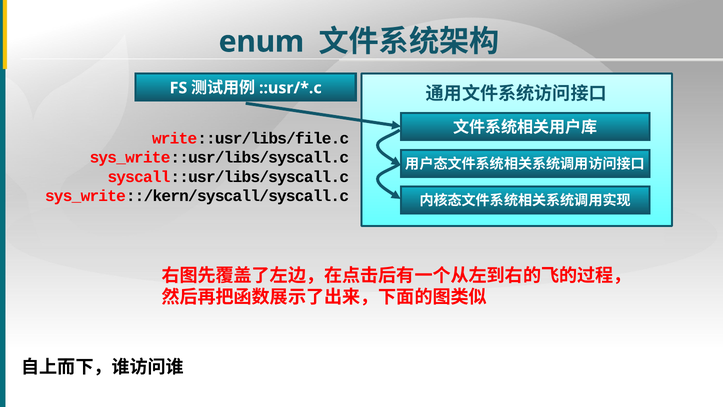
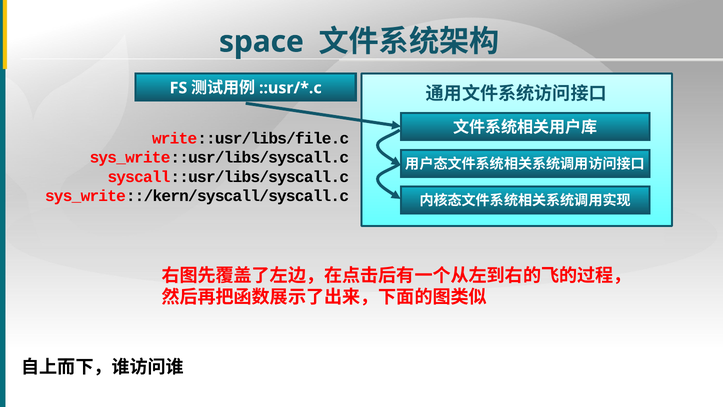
enum: enum -> space (261, 42)
